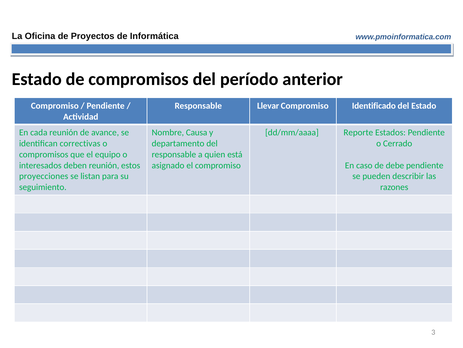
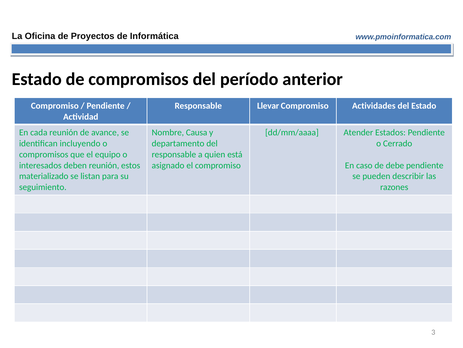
Identificado: Identificado -> Actividades (374, 106)
Reporte: Reporte -> Atender (358, 132)
correctivas: correctivas -> incluyendo (80, 143)
proyecciones: proyecciones -> materializado (44, 176)
